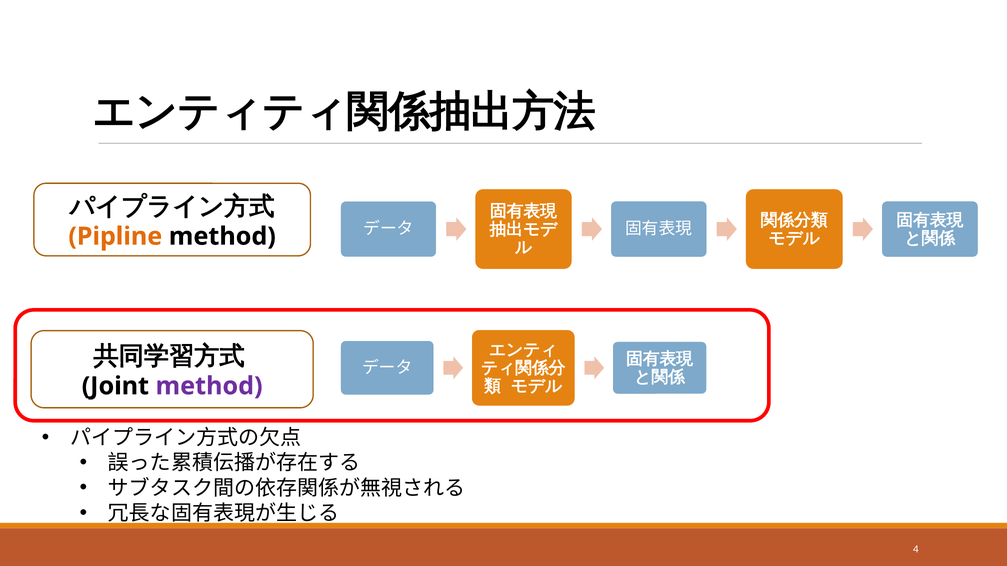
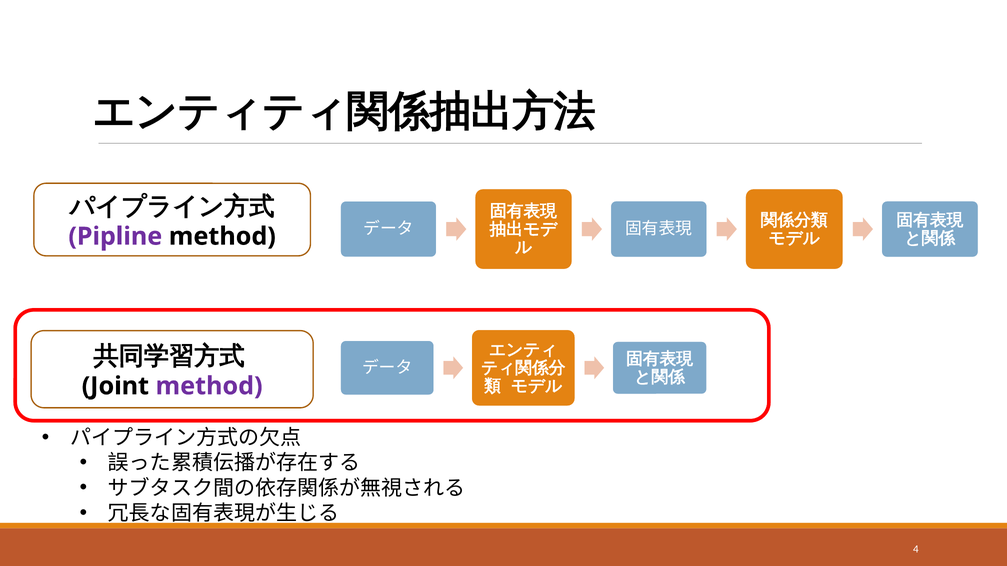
Pipline colour: orange -> purple (115, 237)
